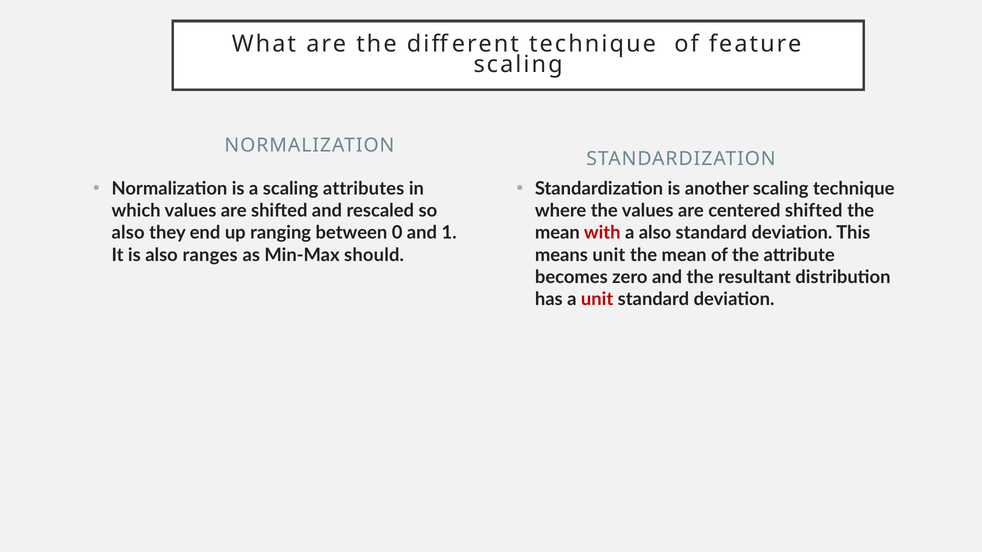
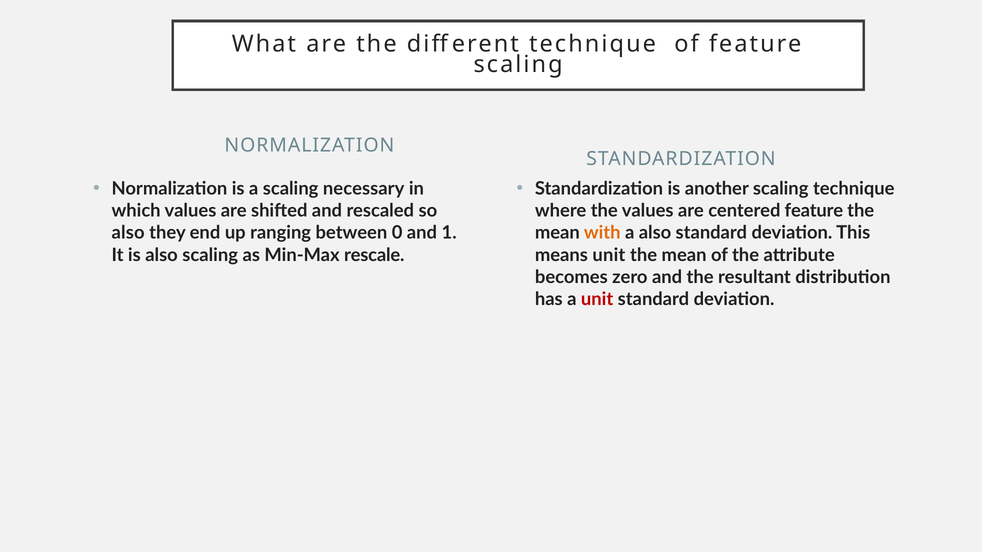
attributes: attributes -> necessary (364, 189)
centered shifted: shifted -> feature (814, 211)
with colour: red -> orange (602, 233)
also ranges: ranges -> scaling (210, 255)
should: should -> rescale (374, 255)
